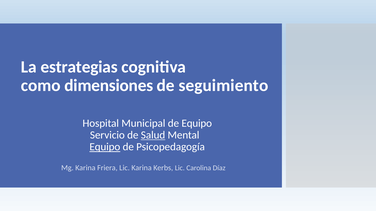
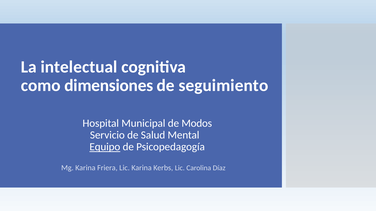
estrategias: estrategias -> intelectual (79, 67)
de Equipo: Equipo -> Modos (197, 124)
Salud underline: present -> none (153, 135)
